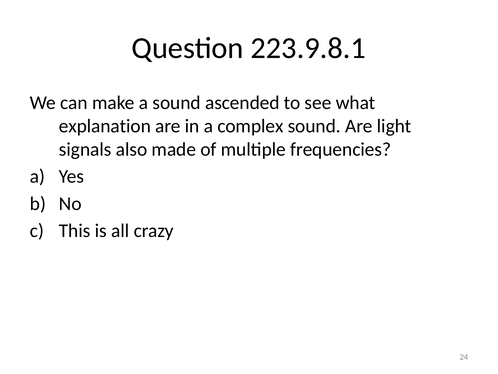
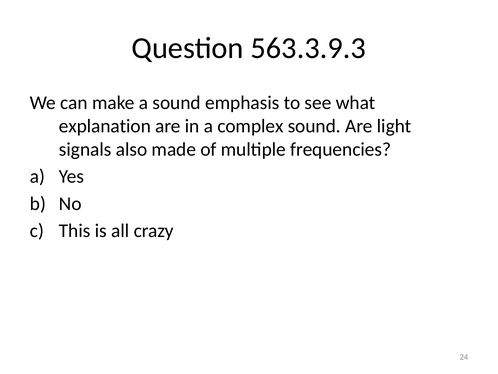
223.9.8.1: 223.9.8.1 -> 563.3.9.3 (308, 48)
ascended: ascended -> emphasis (242, 103)
